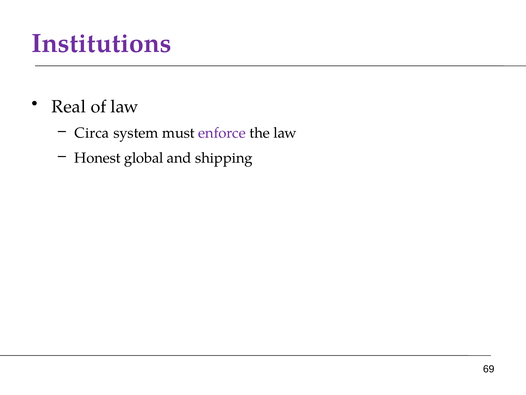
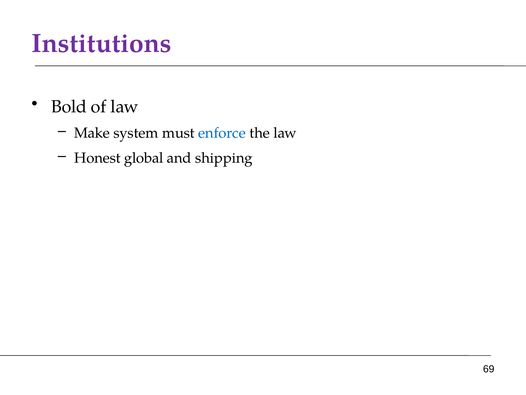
Real: Real -> Bold (69, 106)
Circa: Circa -> Make (92, 133)
enforce colour: purple -> blue (222, 133)
